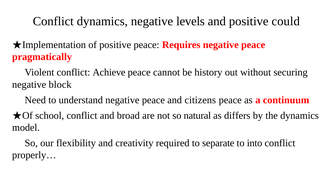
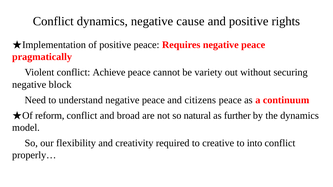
levels: levels -> cause (190, 21)
could: could -> rights (286, 21)
history: history -> variety (208, 73)
school: school -> reform (50, 116)
differs: differs -> further (237, 116)
separate: separate -> creative (218, 143)
